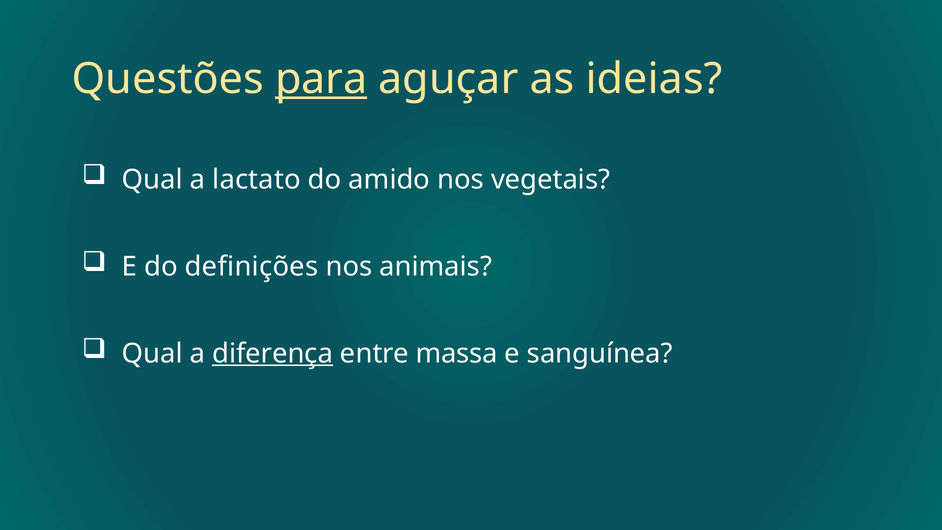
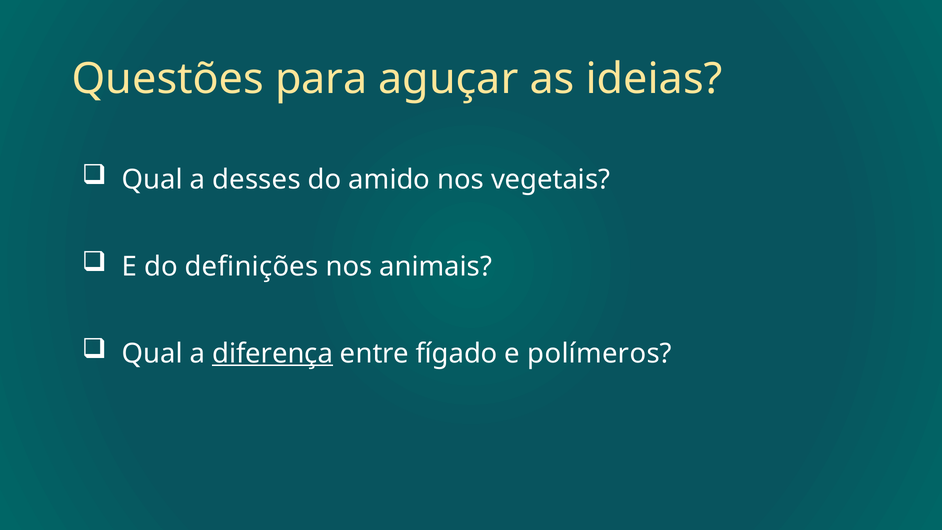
para underline: present -> none (321, 79)
lactato: lactato -> desses (256, 180)
massa: massa -> fígado (457, 353)
sanguínea: sanguínea -> polímeros (600, 353)
